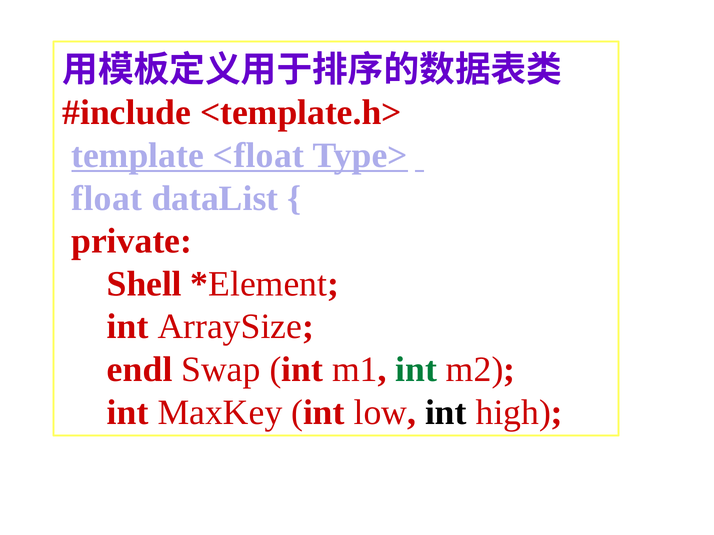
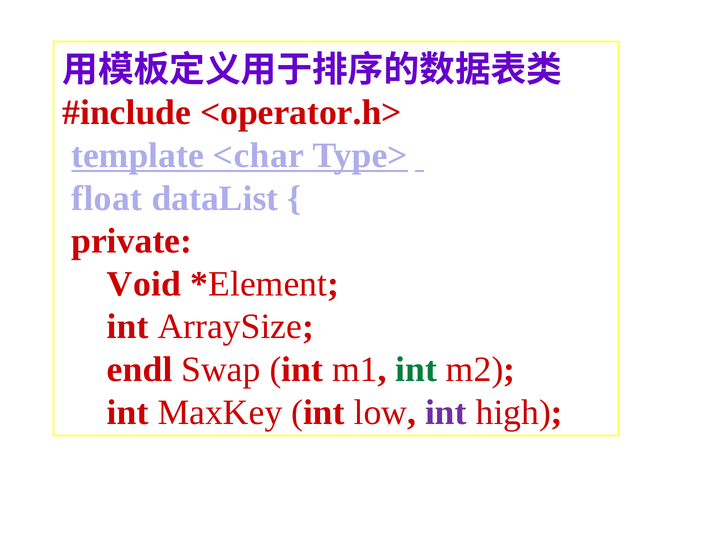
<template.h>: <template.h> -> <operator.h> (301, 113)
<float: <float -> <char (259, 156)
Shell: Shell -> Void (144, 284)
int colour: black -> purple (446, 413)
